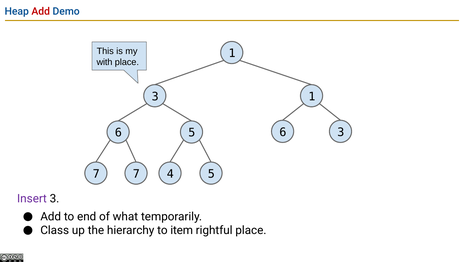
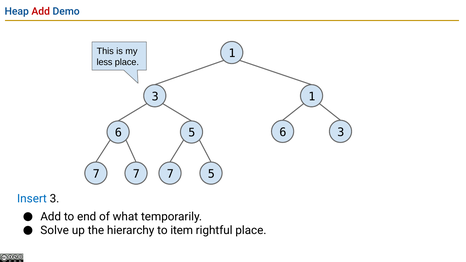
with: with -> less (105, 62)
7 7 4: 4 -> 7 (170, 174)
Insert colour: purple -> blue (32, 199)
Class: Class -> Solve (55, 231)
